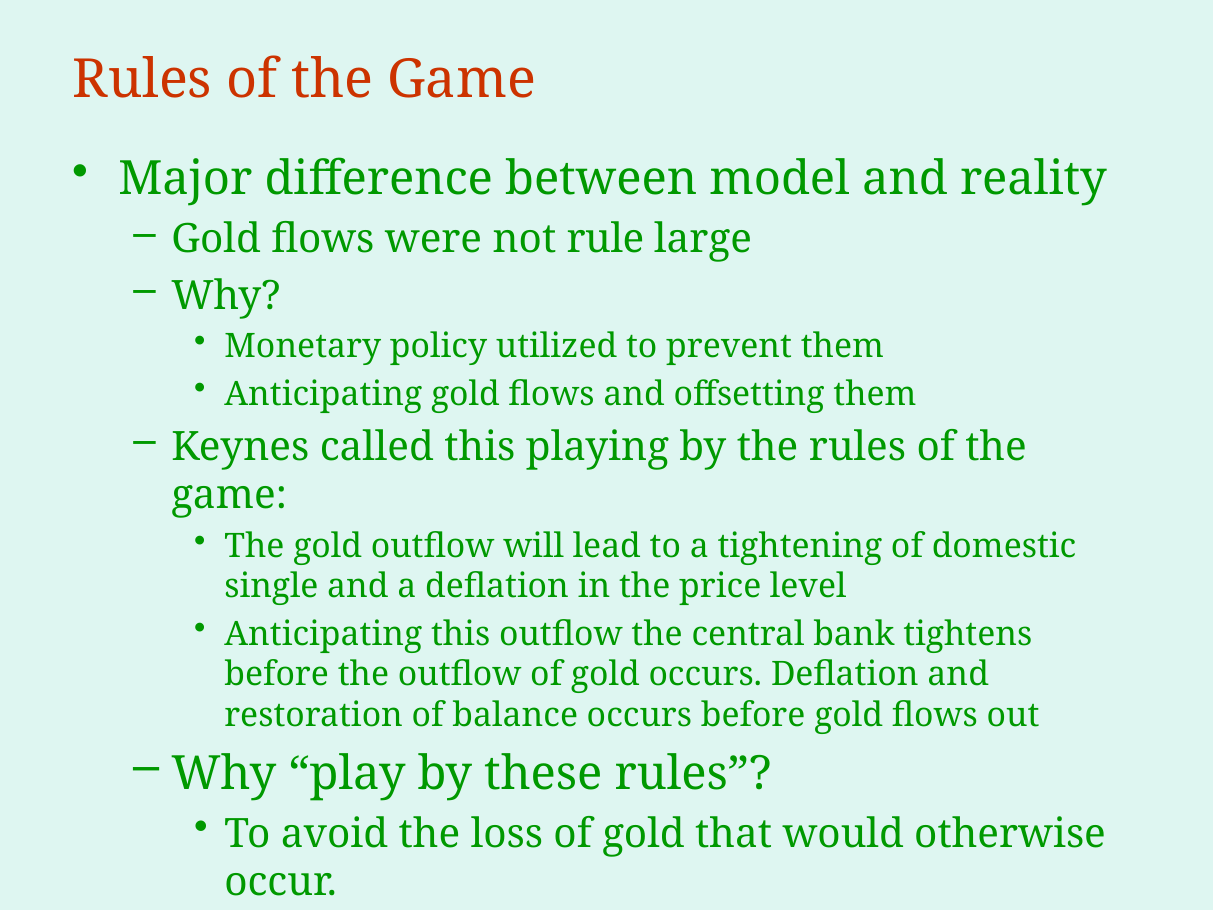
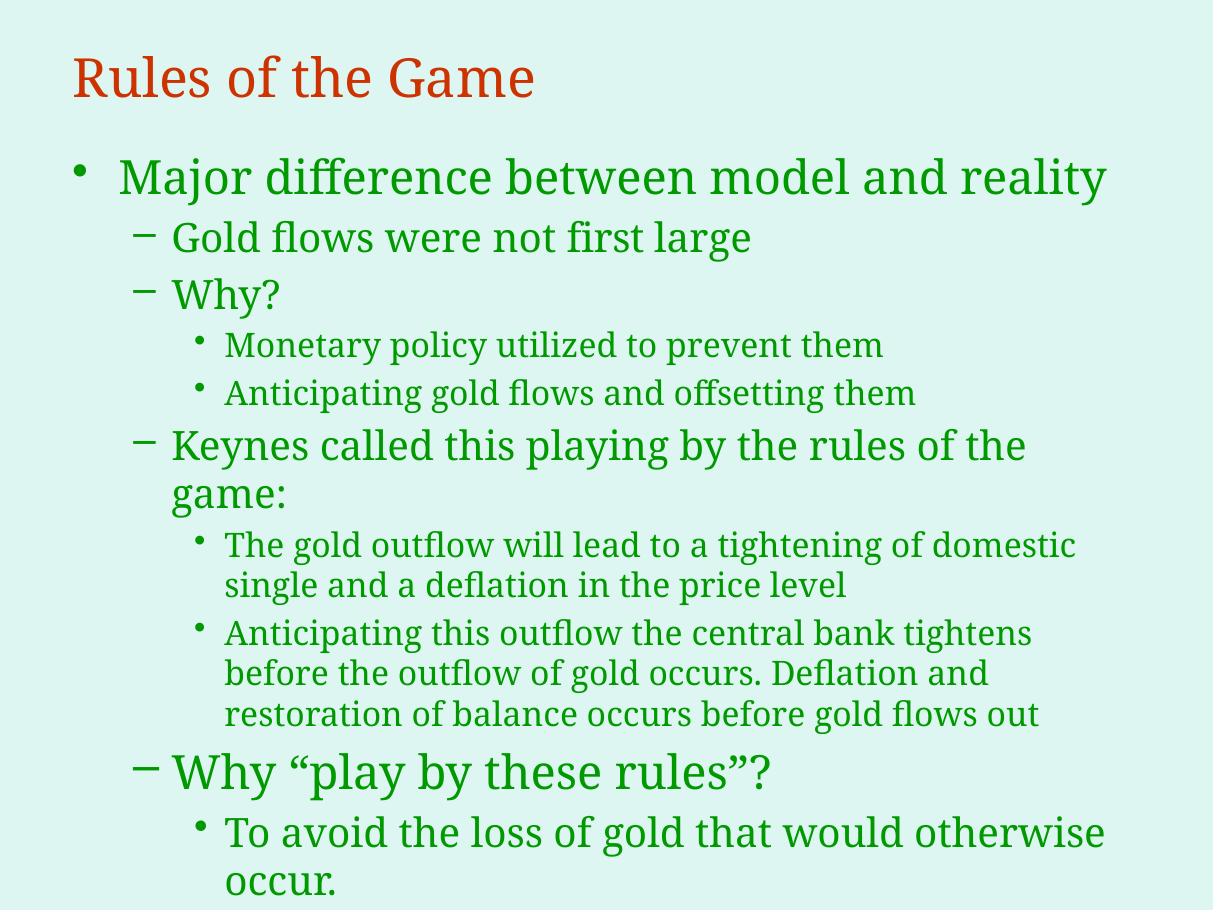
rule: rule -> first (605, 239)
